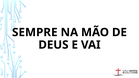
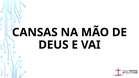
SEMPRE: SEMPRE -> CANSAS (35, 32)
